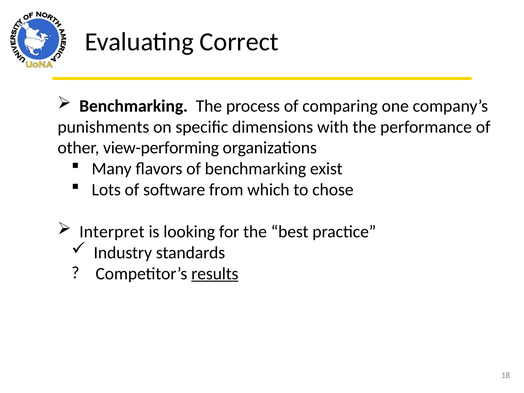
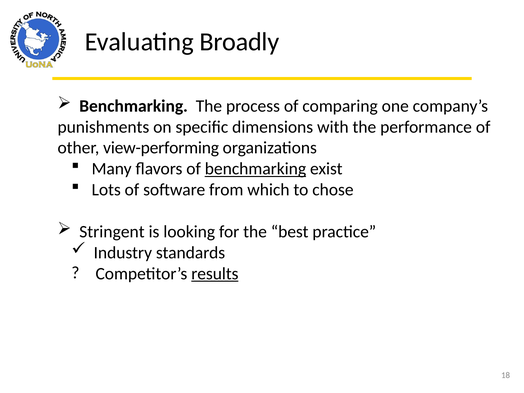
Correct: Correct -> Broadly (239, 42)
benchmarking underline: none -> present (255, 169)
Interpret: Interpret -> Stringent (112, 232)
